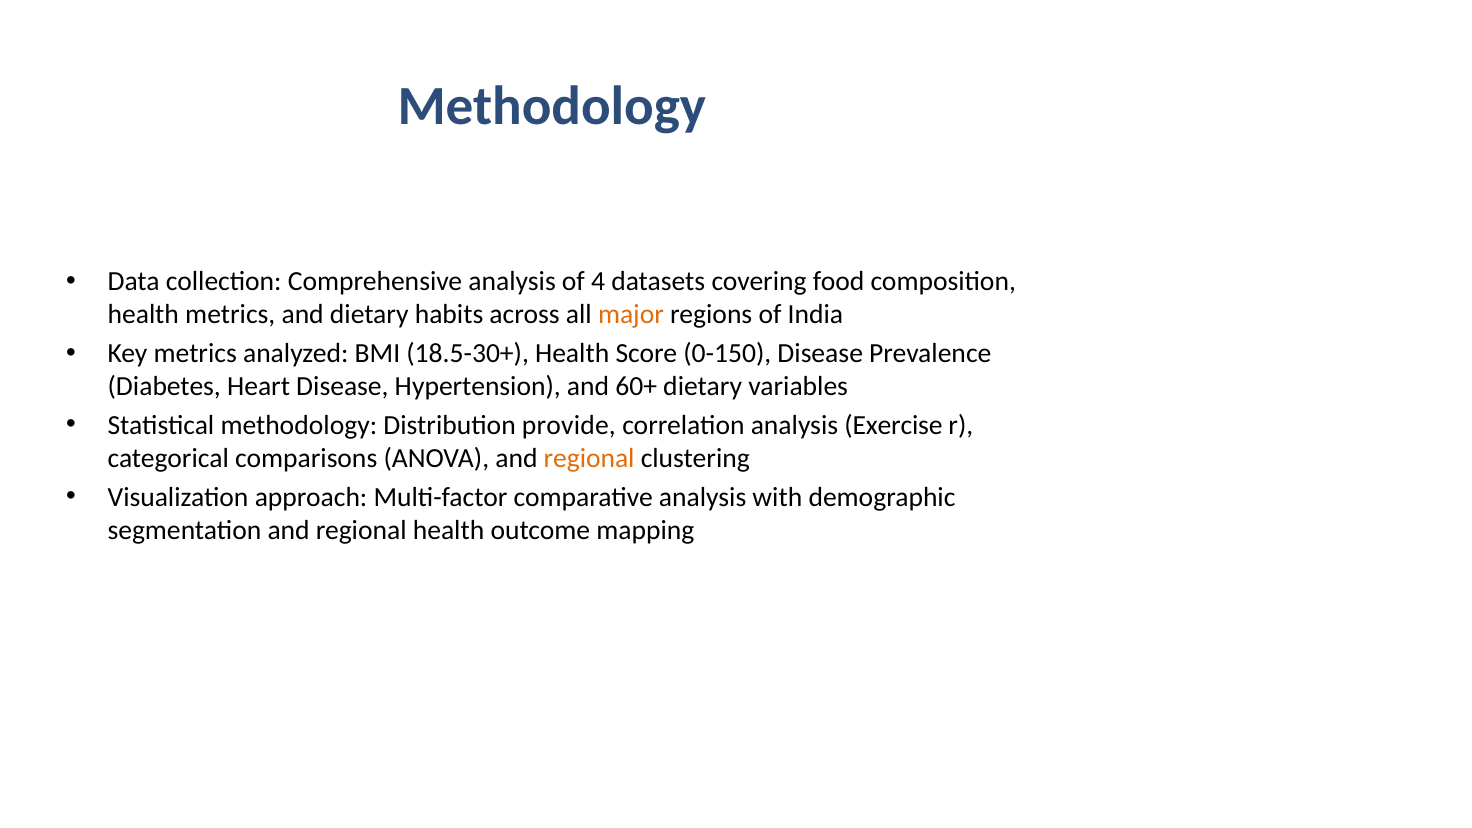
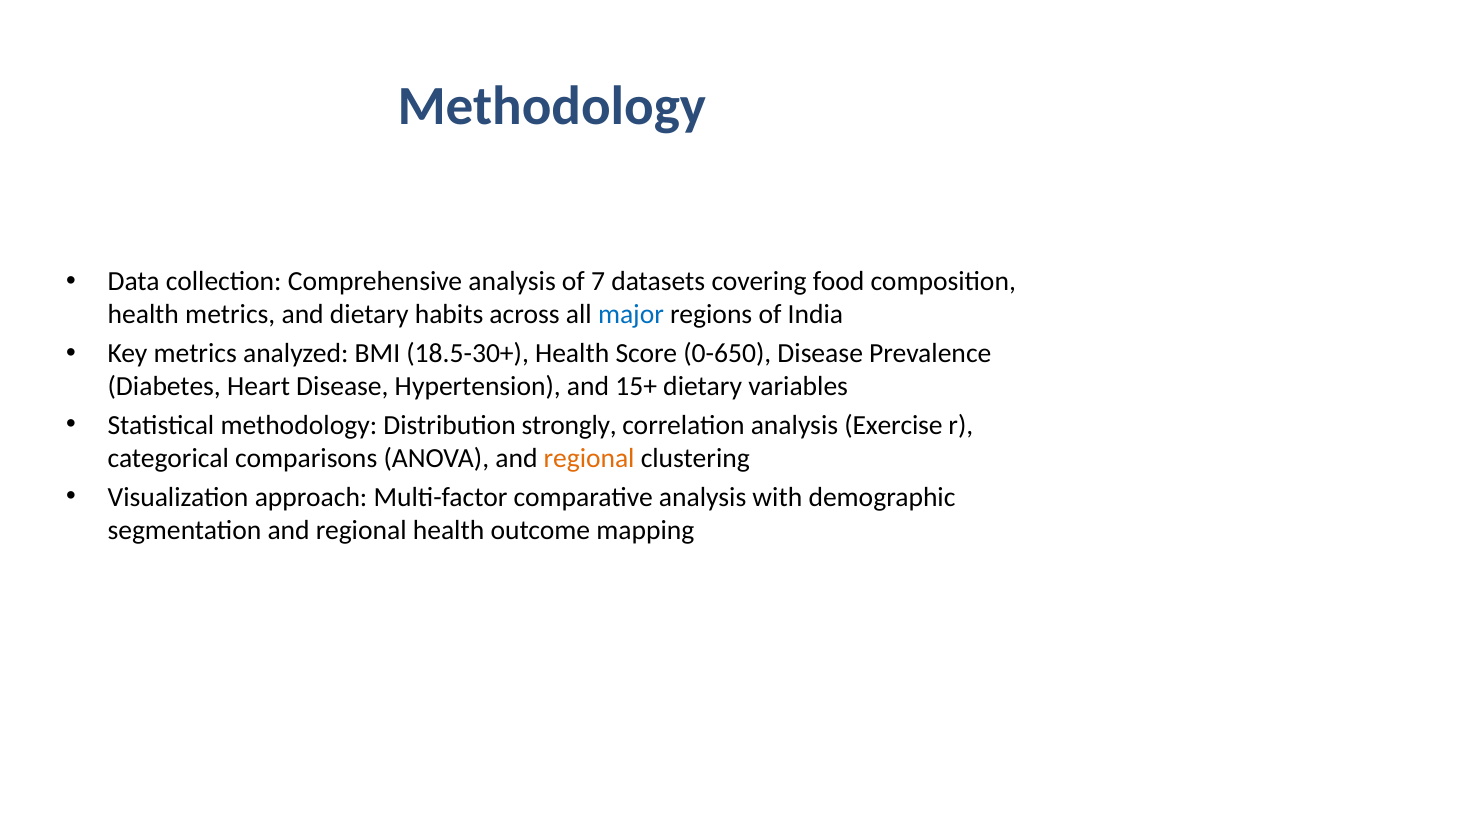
4: 4 -> 7 (598, 282)
major colour: orange -> blue (631, 315)
0-150: 0-150 -> 0-650 (727, 353)
60+: 60+ -> 15+ (636, 387)
provide: provide -> strongly (569, 425)
